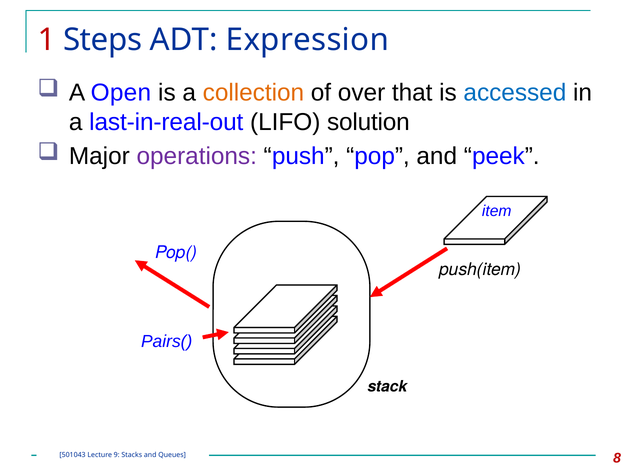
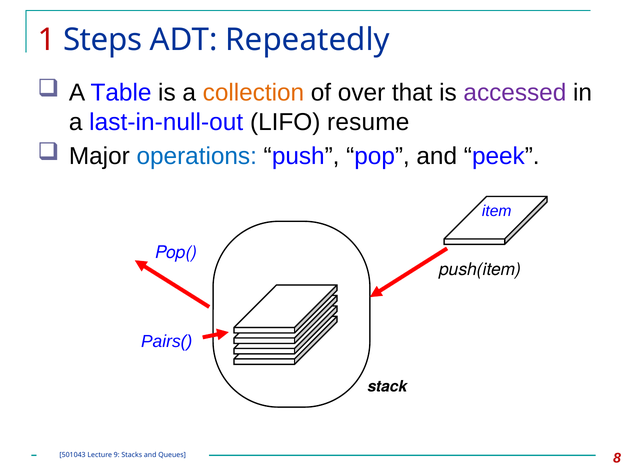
Expression: Expression -> Repeatedly (308, 40)
Open: Open -> Table (121, 93)
accessed colour: blue -> purple (515, 93)
last-in-real-out: last-in-real-out -> last-in-null-out (166, 122)
solution: solution -> resume (368, 122)
operations colour: purple -> blue (197, 156)
